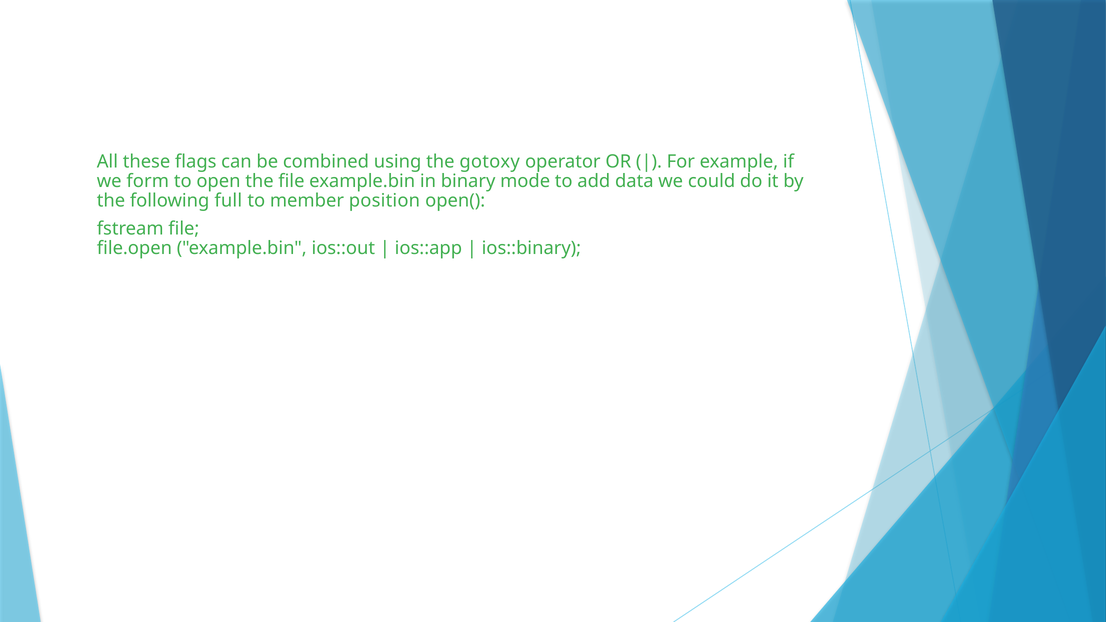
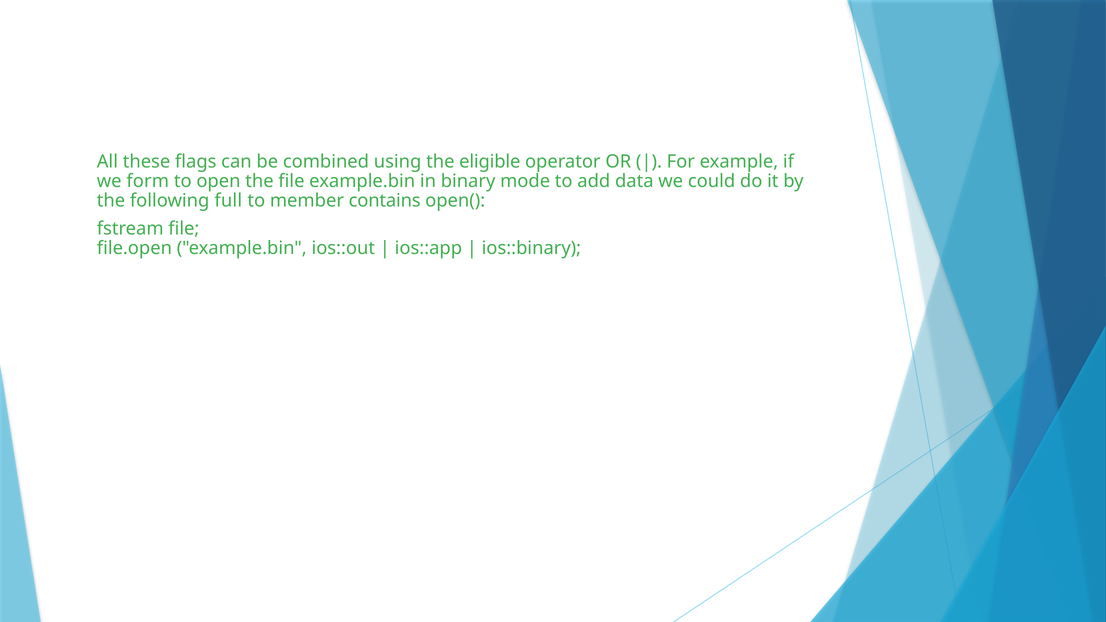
gotoxy: gotoxy -> eligible (490, 162)
position: position -> contains (385, 201)
